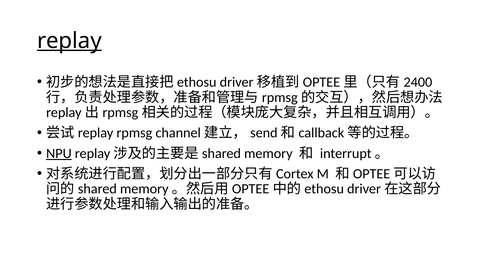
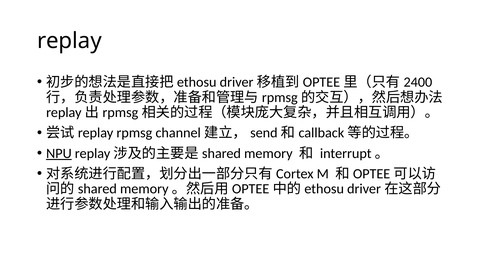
replay underline: present -> none (69, 41)
